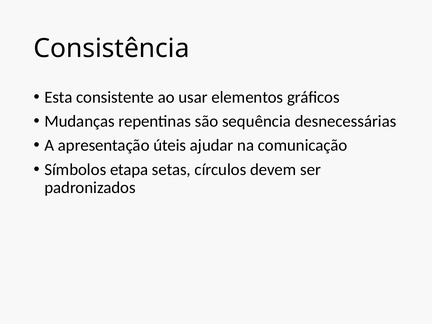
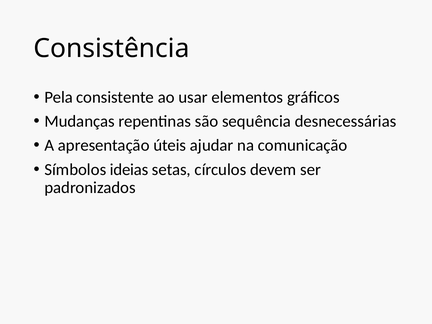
Esta: Esta -> Pela (59, 97)
etapa: etapa -> ideias (129, 170)
